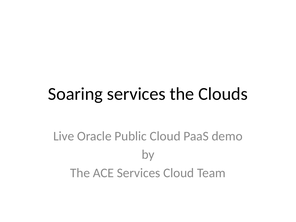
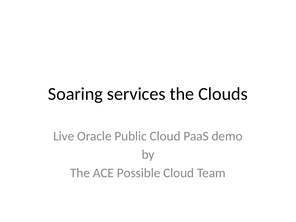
ACE Services: Services -> Possible (139, 173)
